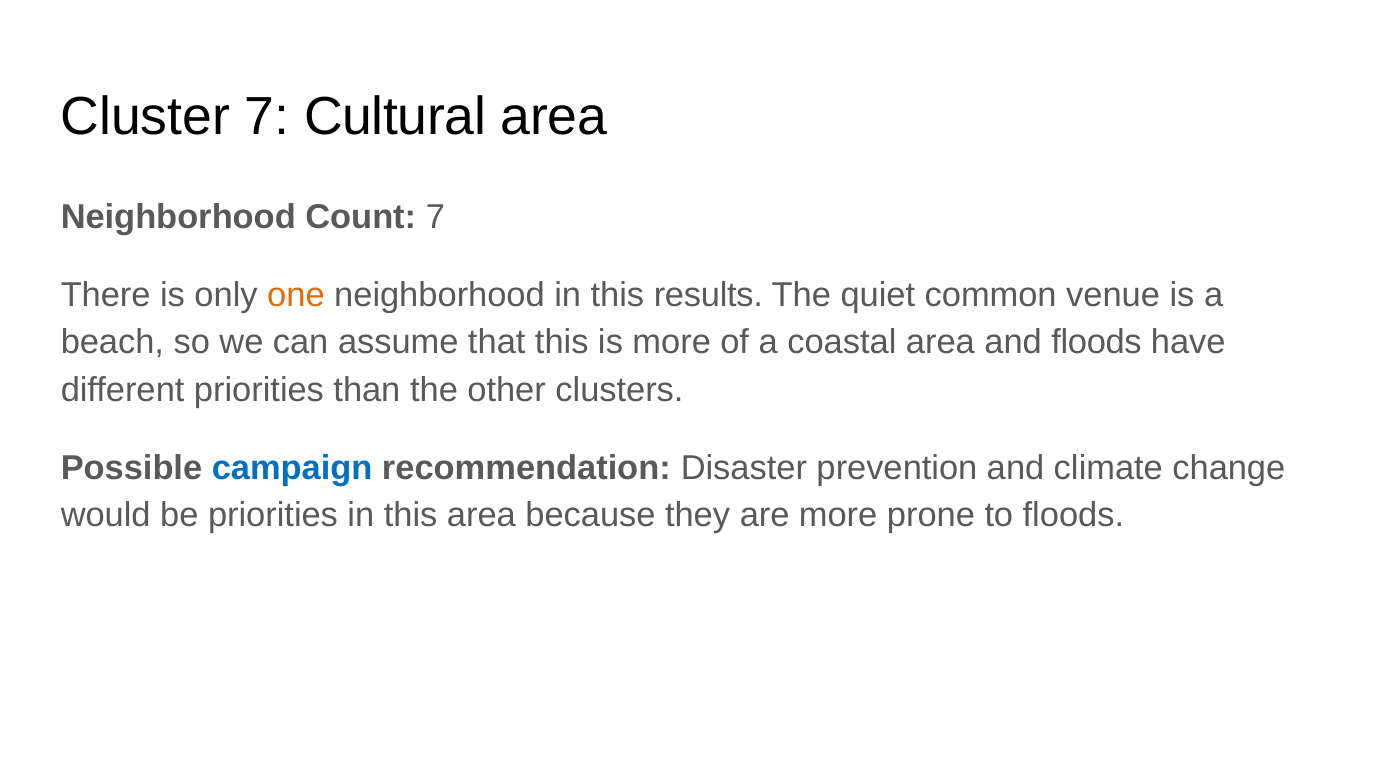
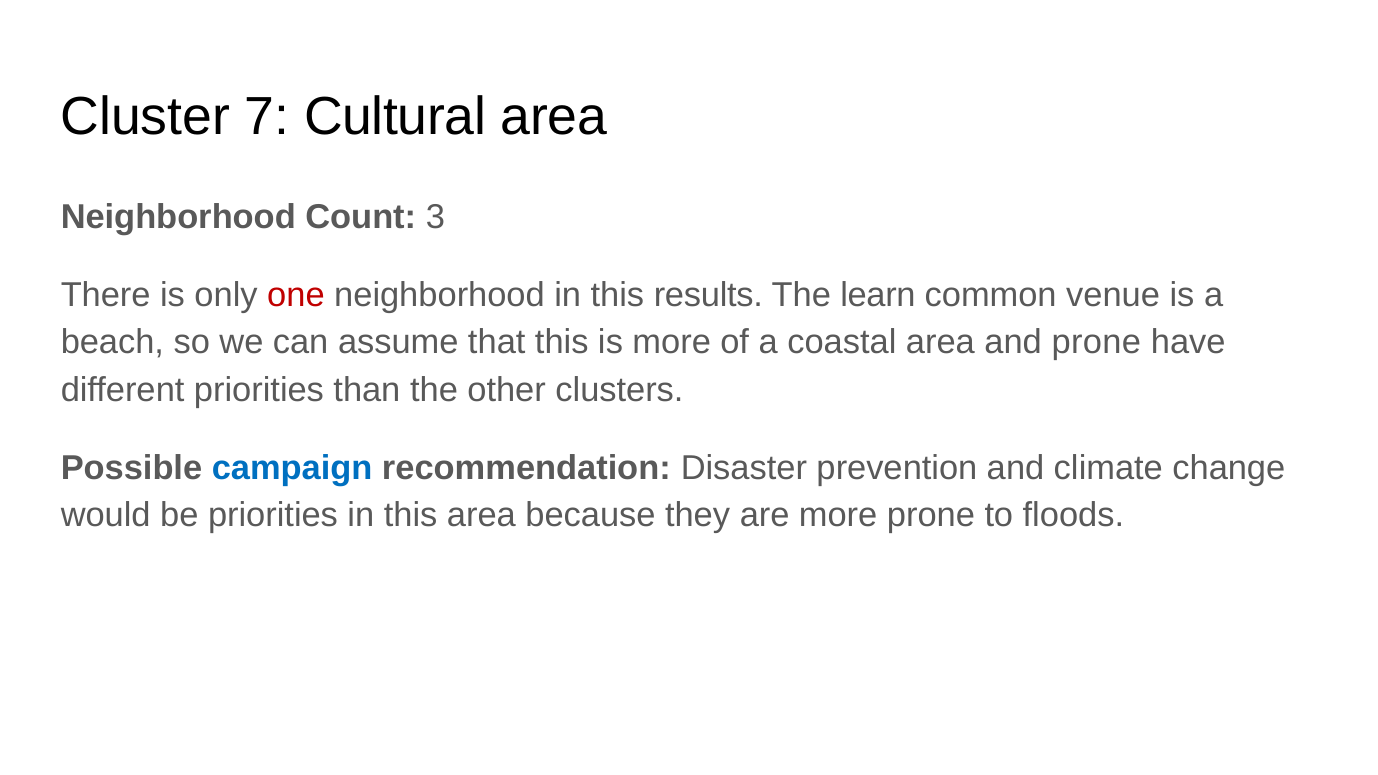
Count 7: 7 -> 3 (436, 217)
one colour: orange -> red (296, 295)
quiet: quiet -> learn (878, 295)
and floods: floods -> prone (1096, 342)
